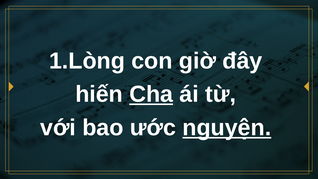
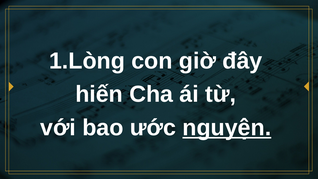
Cha underline: present -> none (151, 94)
